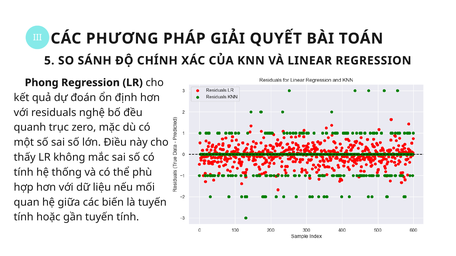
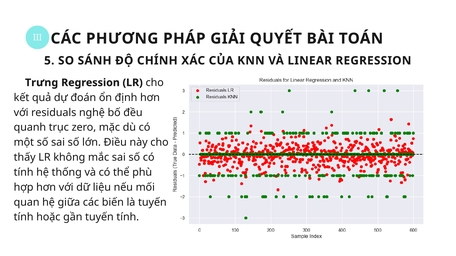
Phong: Phong -> Trưng (42, 83)
